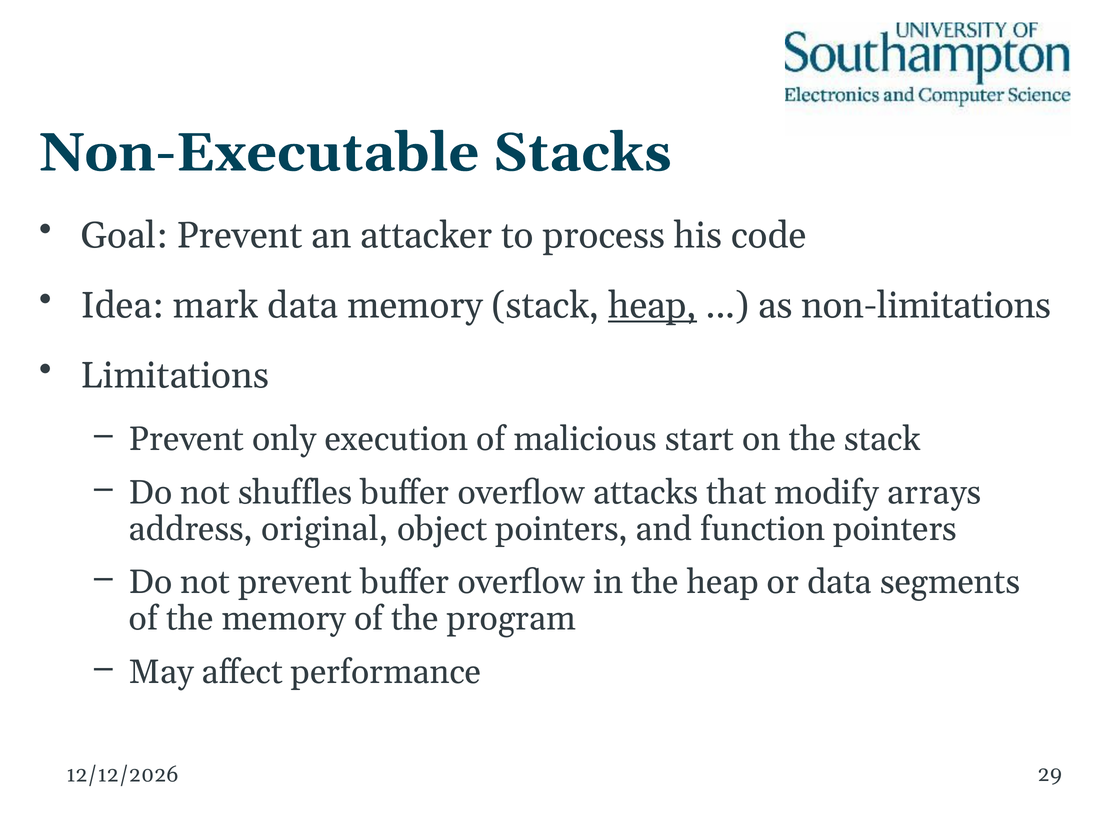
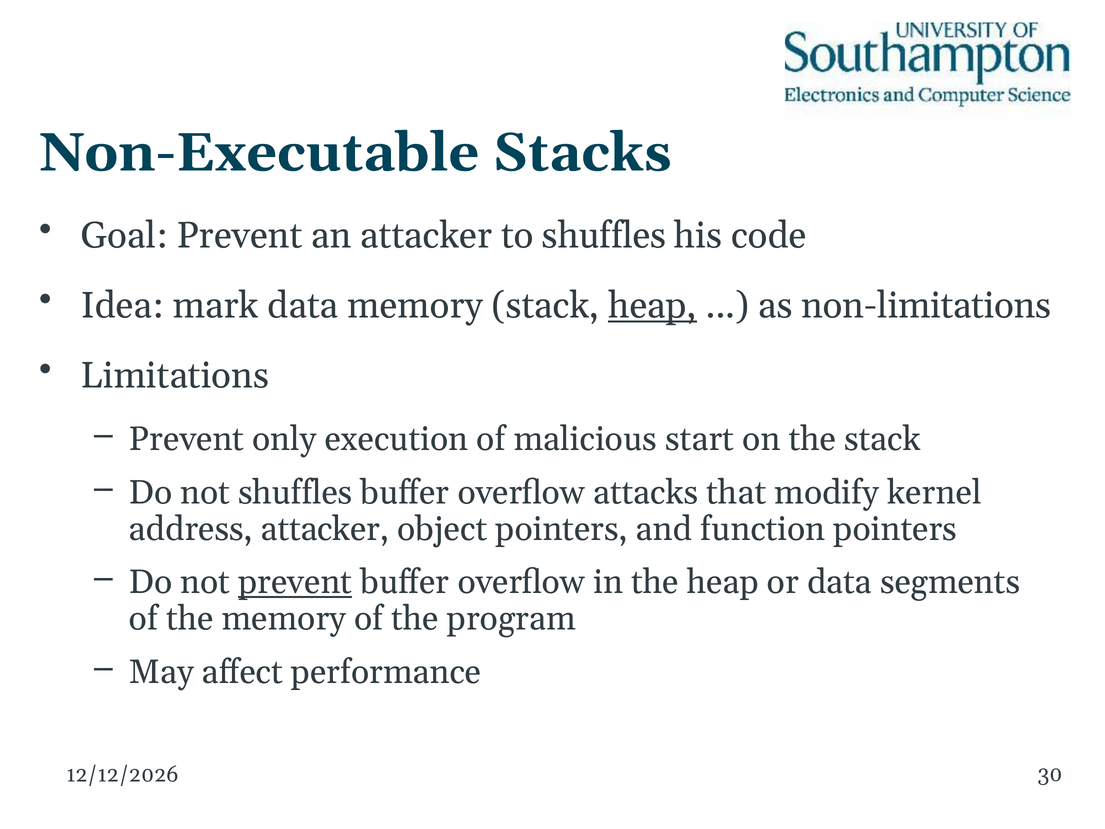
to process: process -> shuffles (604, 236)
arrays: arrays -> kernel (934, 492)
address original: original -> attacker (325, 529)
prevent underline: none -> present (295, 582)
29: 29 -> 30 (1050, 774)
